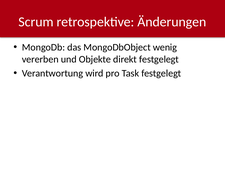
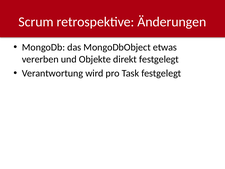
wenig: wenig -> etwas (165, 47)
